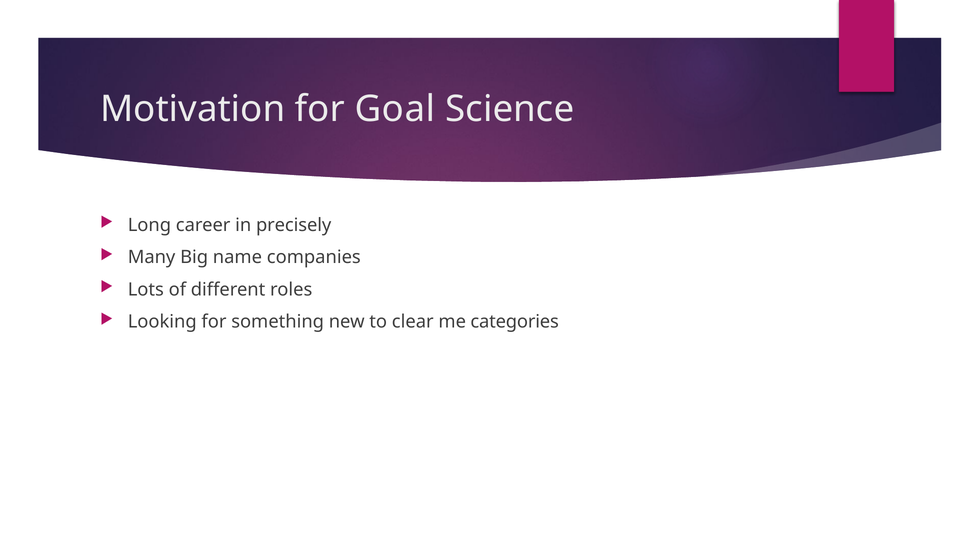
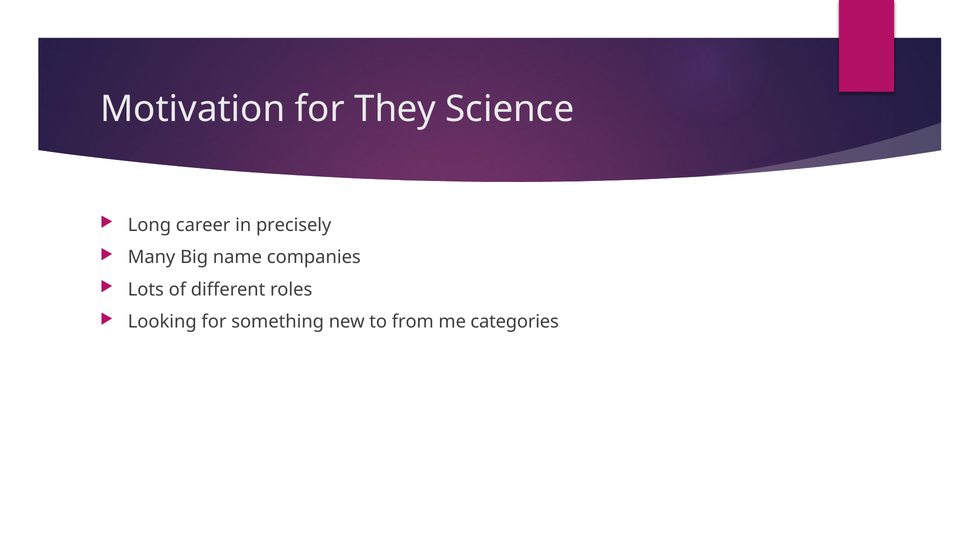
Goal: Goal -> They (395, 109)
clear: clear -> from (413, 322)
